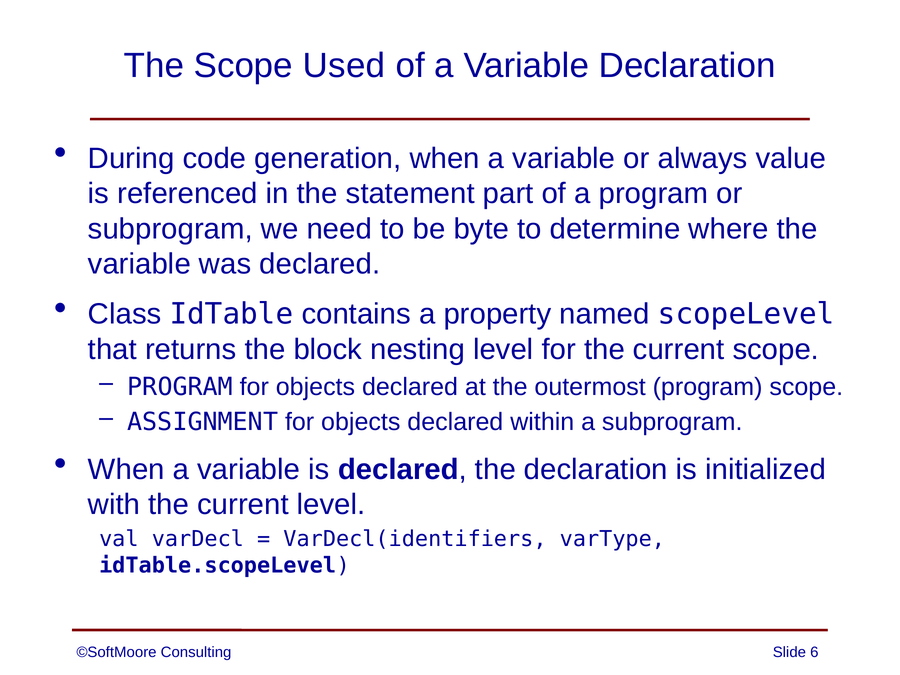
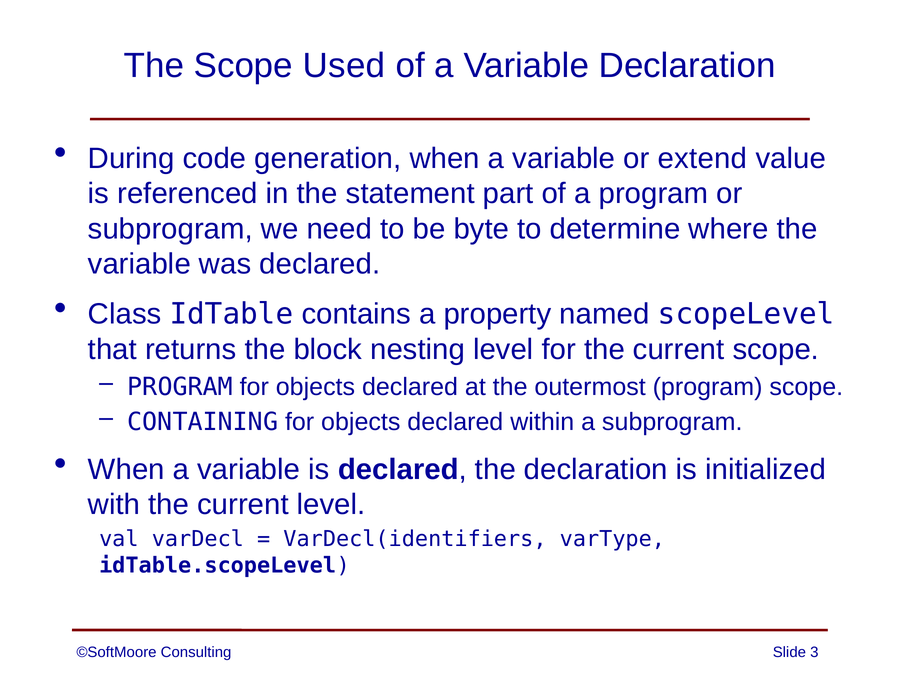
always: always -> extend (702, 158)
ASSIGNMENT: ASSIGNMENT -> CONTAINING (203, 422)
6: 6 -> 3 (814, 652)
